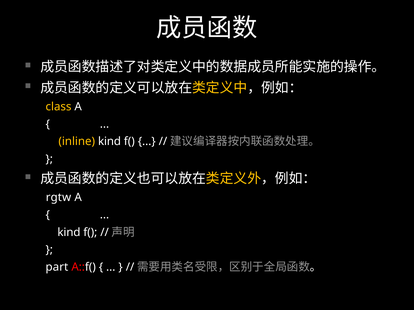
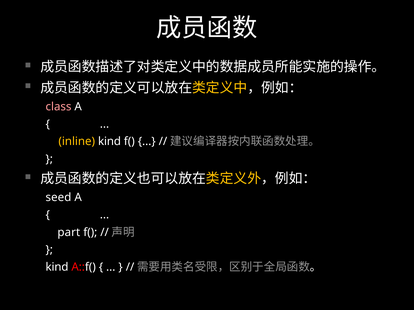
class colour: yellow -> pink (59, 107)
rgtw: rgtw -> seed (58, 198)
kind: kind -> part (69, 233)
part: part -> kind (57, 268)
